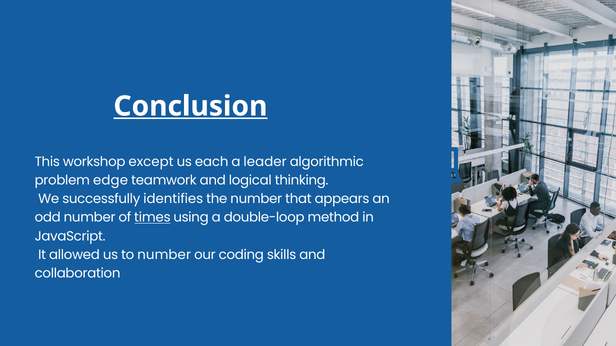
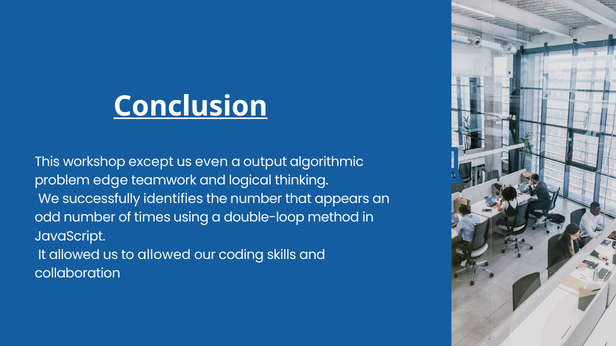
each: each -> even (212, 162)
leader: leader -> output (265, 162)
times underline: present -> none (152, 218)
to number: number -> allowed (164, 255)
